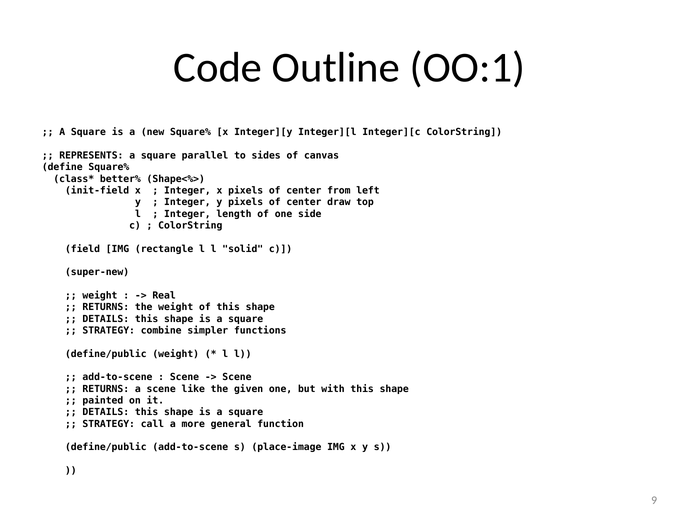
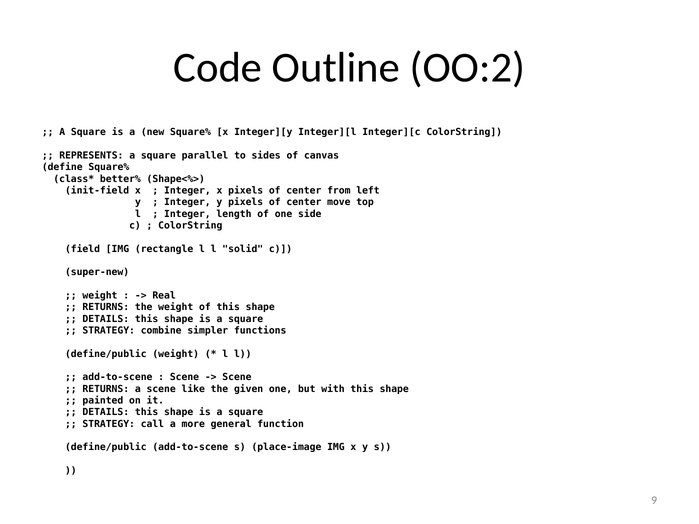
OO:1: OO:1 -> OO:2 (467, 68)
draw: draw -> move (339, 202)
